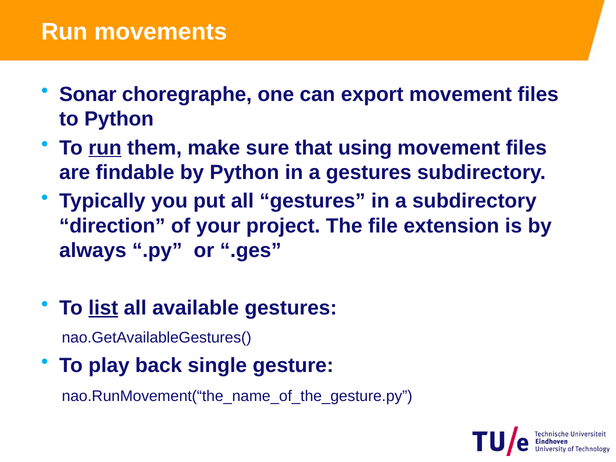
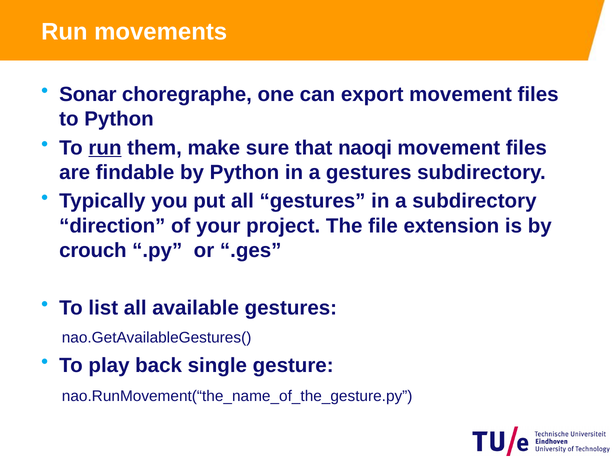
using: using -> naoqi (365, 148)
always: always -> crouch (93, 250)
list underline: present -> none (103, 308)
